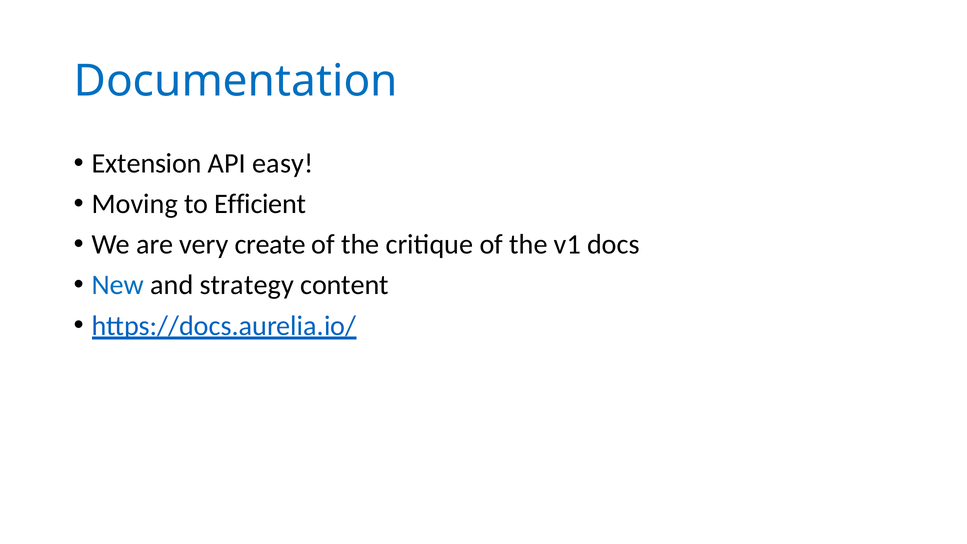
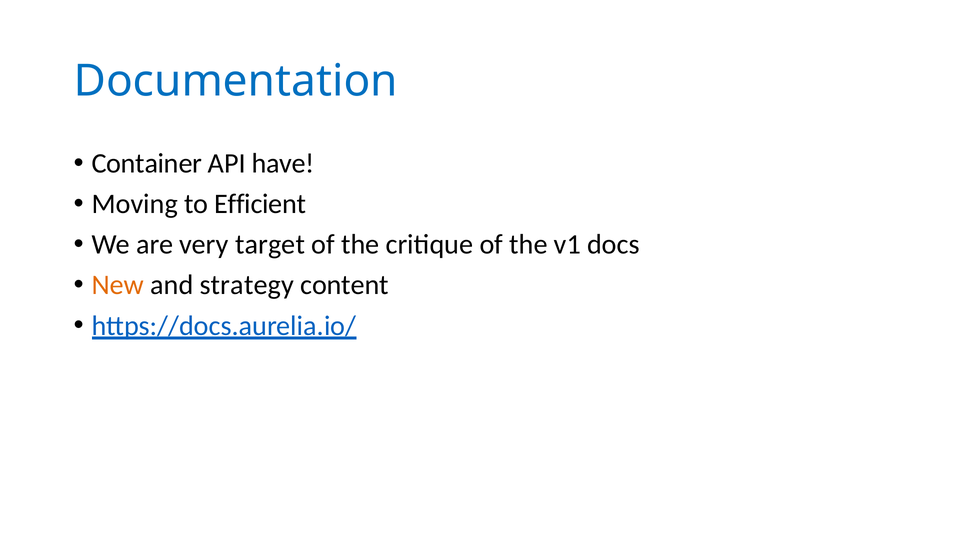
Extension: Extension -> Container (147, 163)
easy: easy -> have (283, 163)
create: create -> target (270, 244)
New colour: blue -> orange (118, 285)
